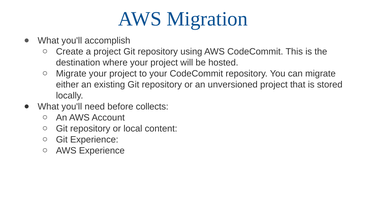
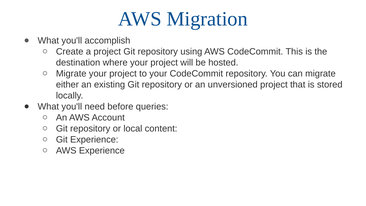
collects: collects -> queries (152, 107)
